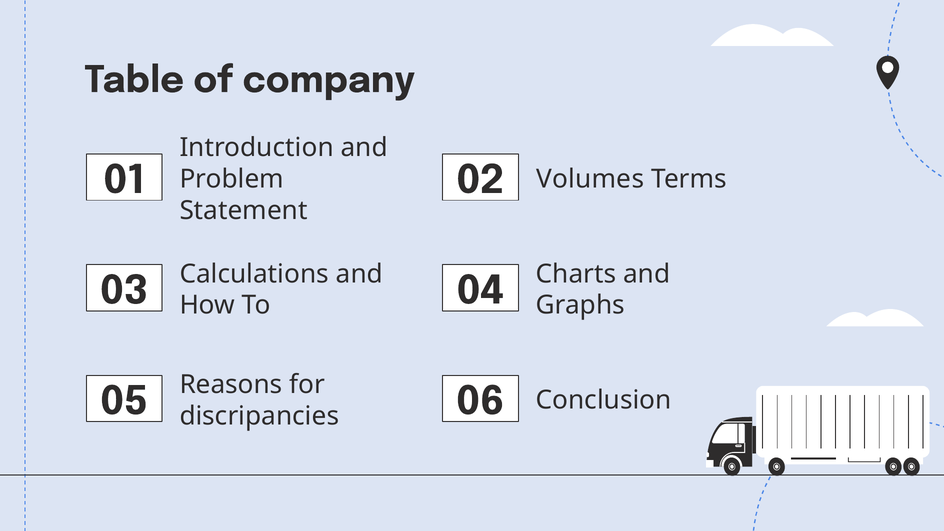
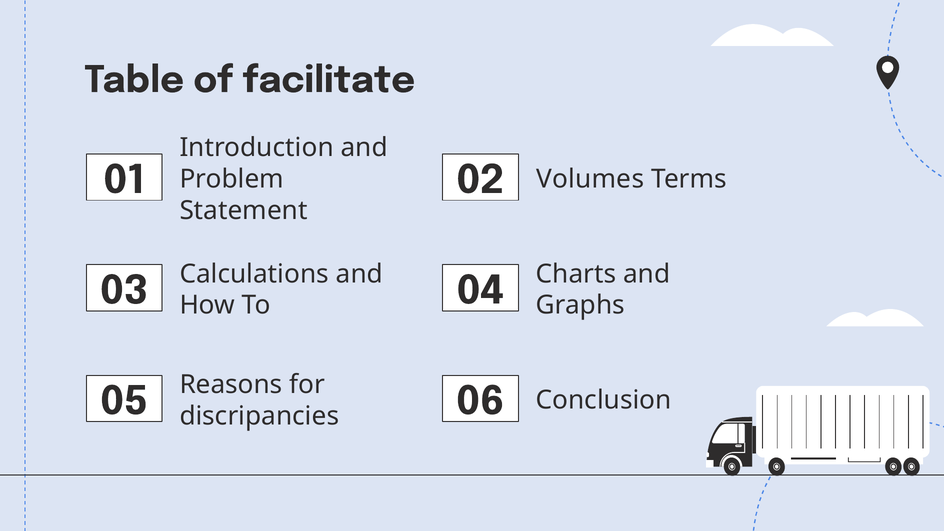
company: company -> facilitate (329, 80)
